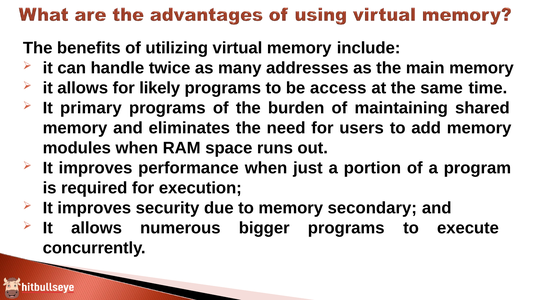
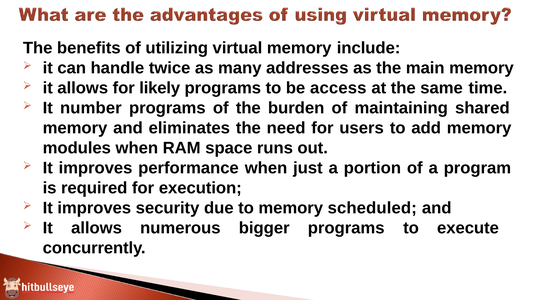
primary: primary -> number (91, 108)
secondary: secondary -> scheduled (372, 208)
